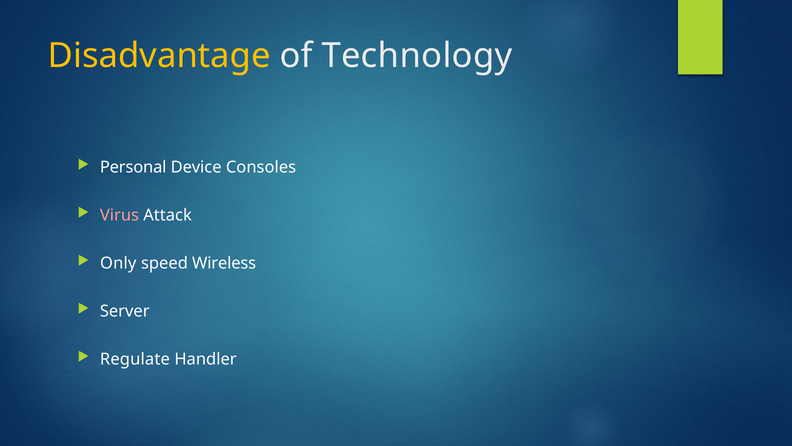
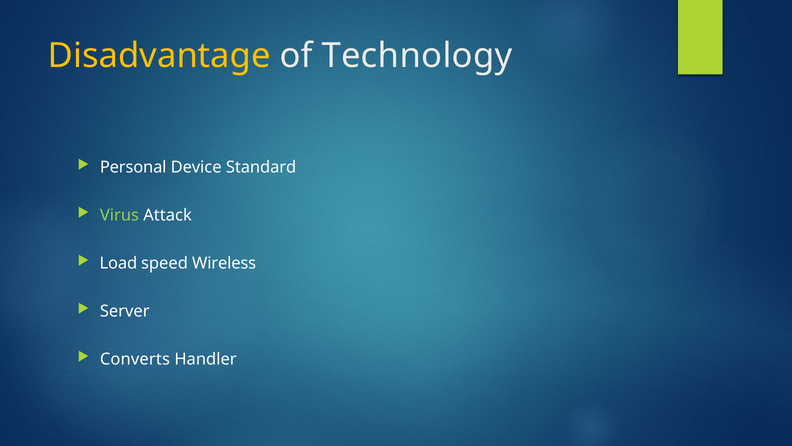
Consoles: Consoles -> Standard (261, 167)
Virus colour: pink -> light green (119, 215)
Only: Only -> Load (118, 263)
Regulate: Regulate -> Converts (135, 359)
